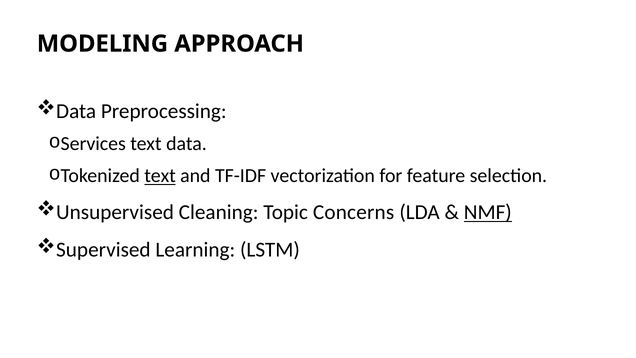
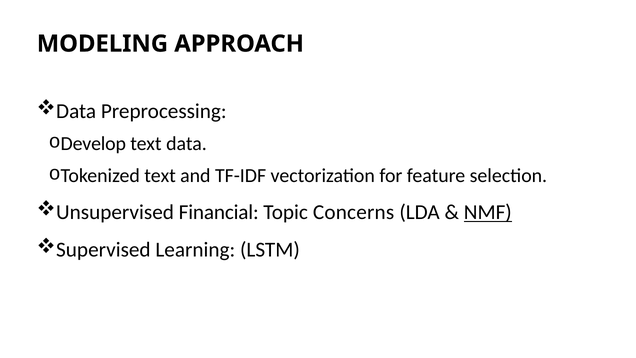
Services: Services -> Develop (93, 144)
text underline: present -> none (160, 176)
Cleaning: Cleaning -> Financial (219, 212)
